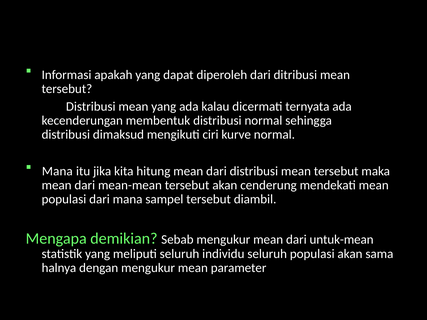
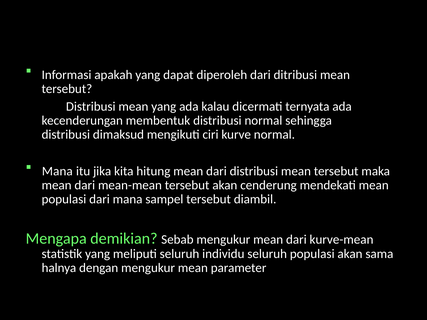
untuk-mean: untuk-mean -> kurve-mean (342, 240)
